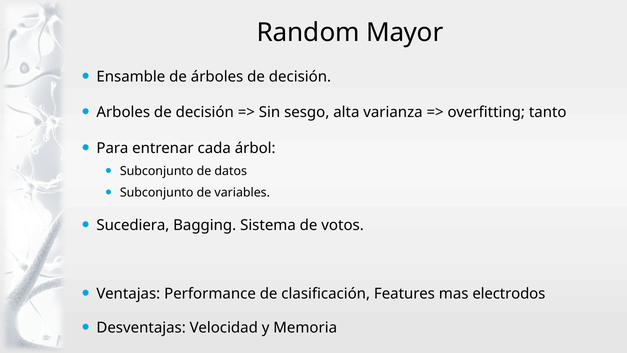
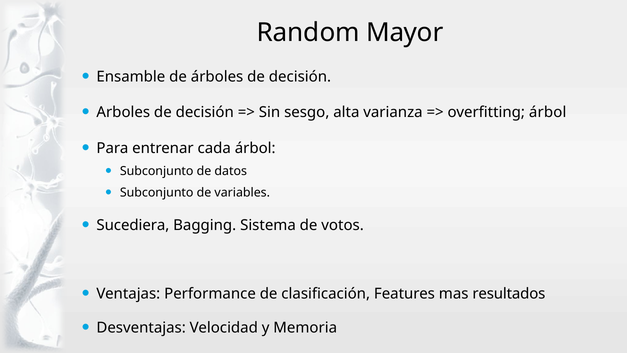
overfitting tanto: tanto -> árbol (548, 112)
electrodos: electrodos -> resultados (509, 293)
